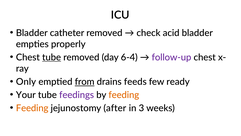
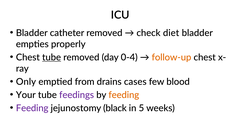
acid: acid -> diet (171, 33)
6-4: 6-4 -> 0-4 (129, 57)
follow-up colour: purple -> orange (171, 57)
from underline: present -> none (85, 82)
feeds: feeds -> cases (135, 82)
ready: ready -> blood (178, 82)
Feeding colour: orange -> purple (32, 108)
after: after -> black (115, 108)
3: 3 -> 5 (141, 108)
